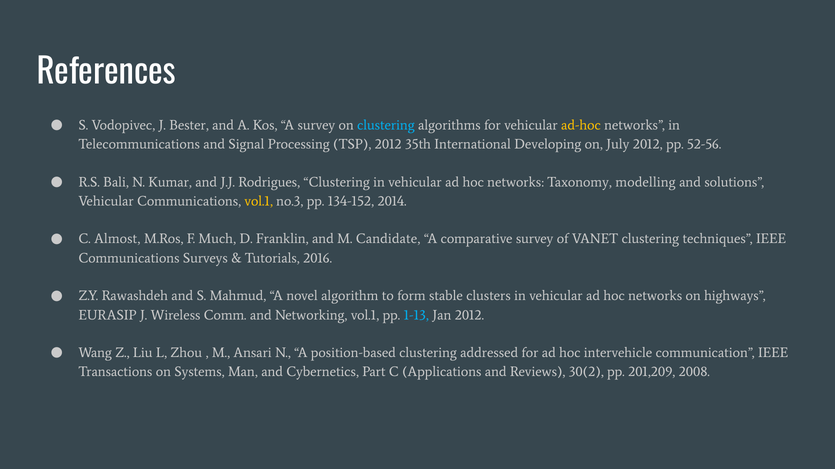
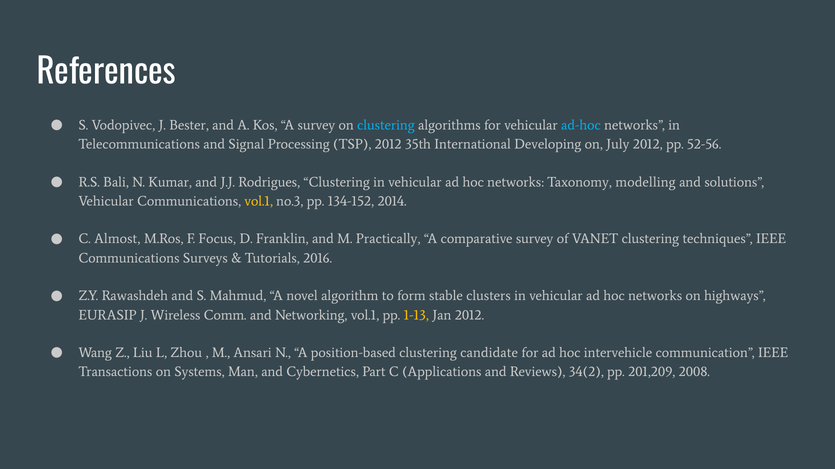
ad-hoc colour: yellow -> light blue (581, 125)
Much: Much -> Focus (217, 239)
Candidate: Candidate -> Practically (388, 239)
1-13 colour: light blue -> yellow (416, 315)
addressed: addressed -> candidate (489, 353)
30(2: 30(2 -> 34(2 (586, 372)
